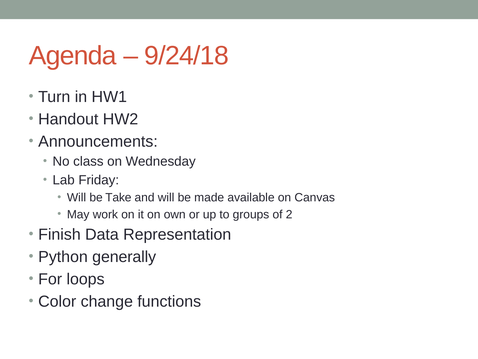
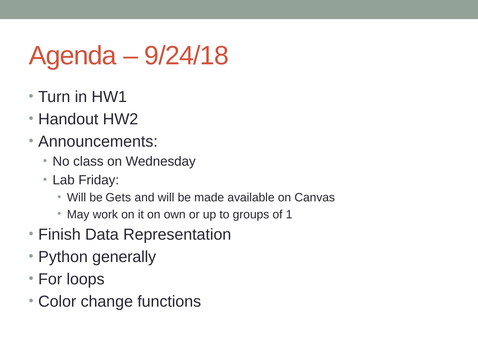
Take: Take -> Gets (118, 197)
2: 2 -> 1 (289, 214)
